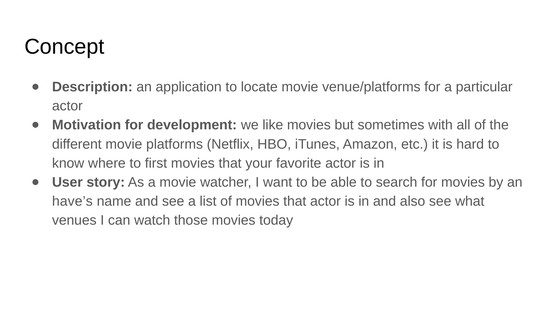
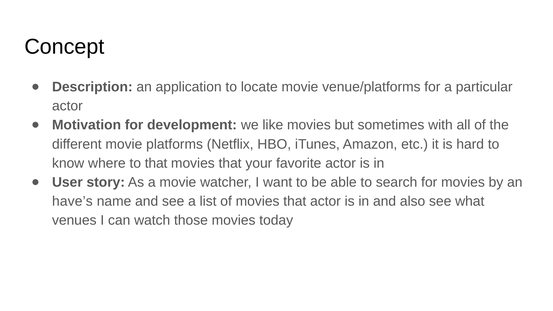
to first: first -> that (156, 163)
